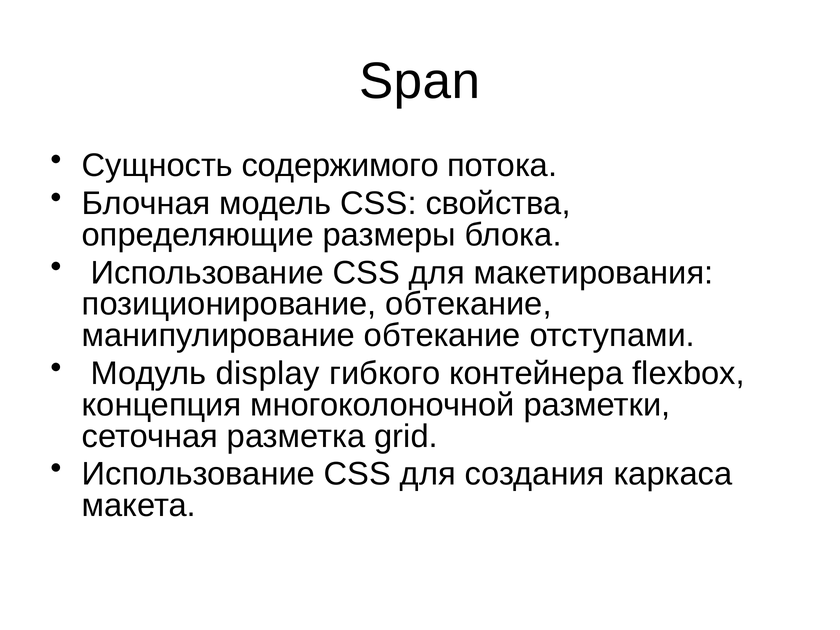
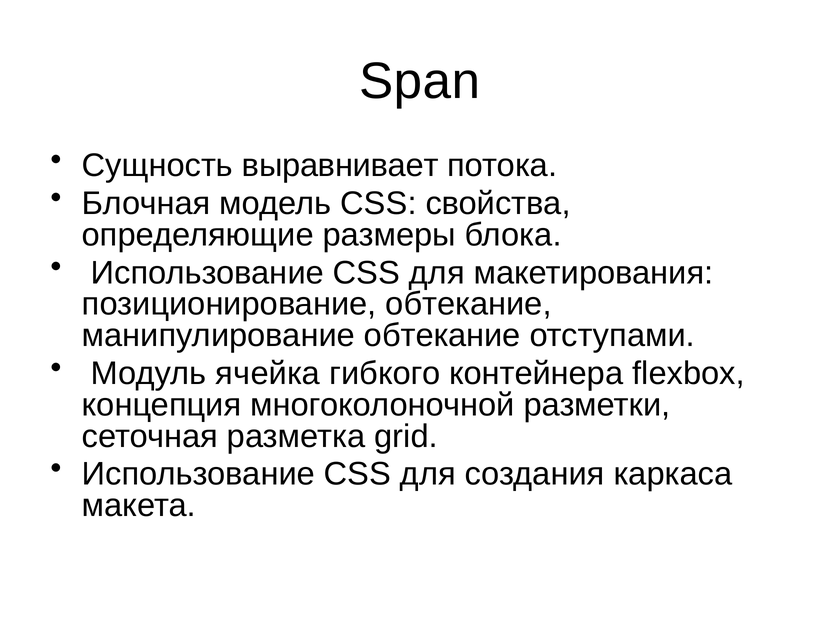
содержимого: содержимого -> выравнивает (340, 166)
display: display -> ячейка (268, 373)
